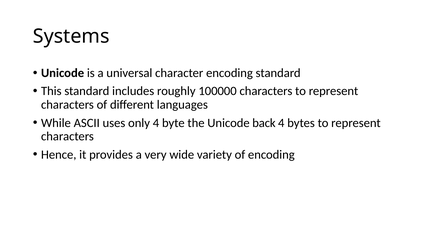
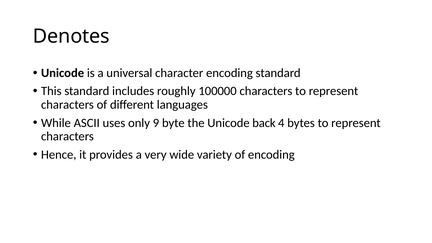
Systems: Systems -> Denotes (71, 36)
only 4: 4 -> 9 (156, 123)
